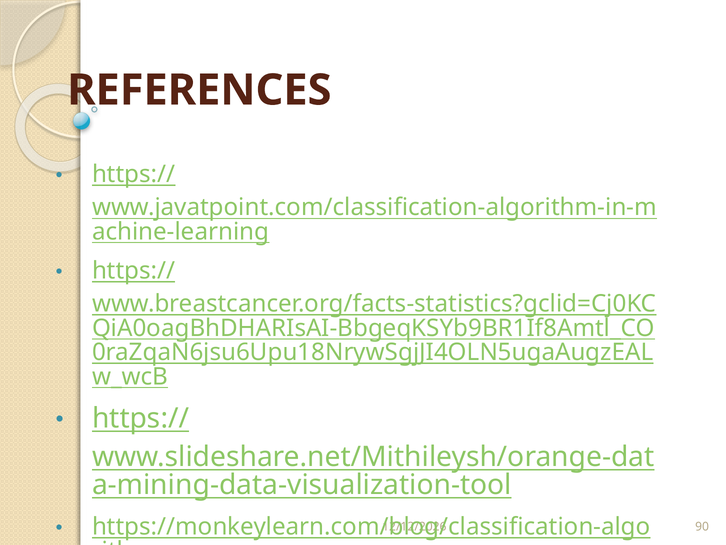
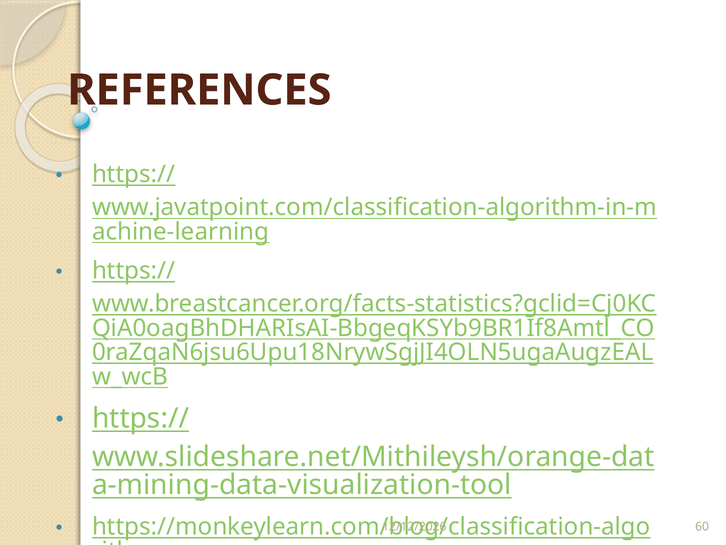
90: 90 -> 60 (702, 526)
